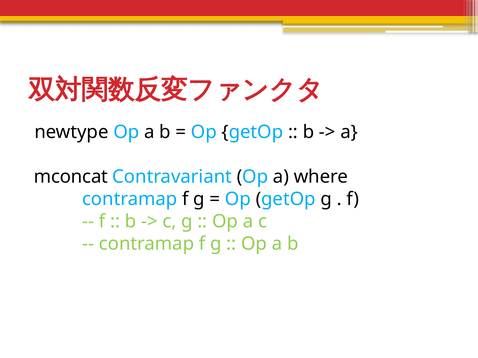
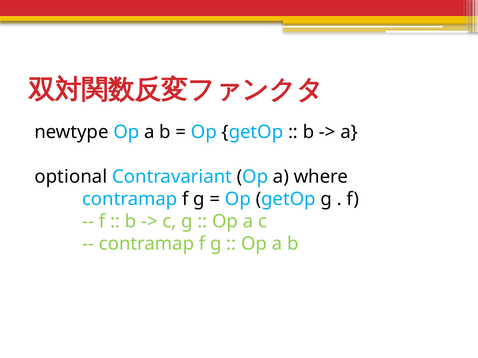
mconcat: mconcat -> optional (71, 177)
